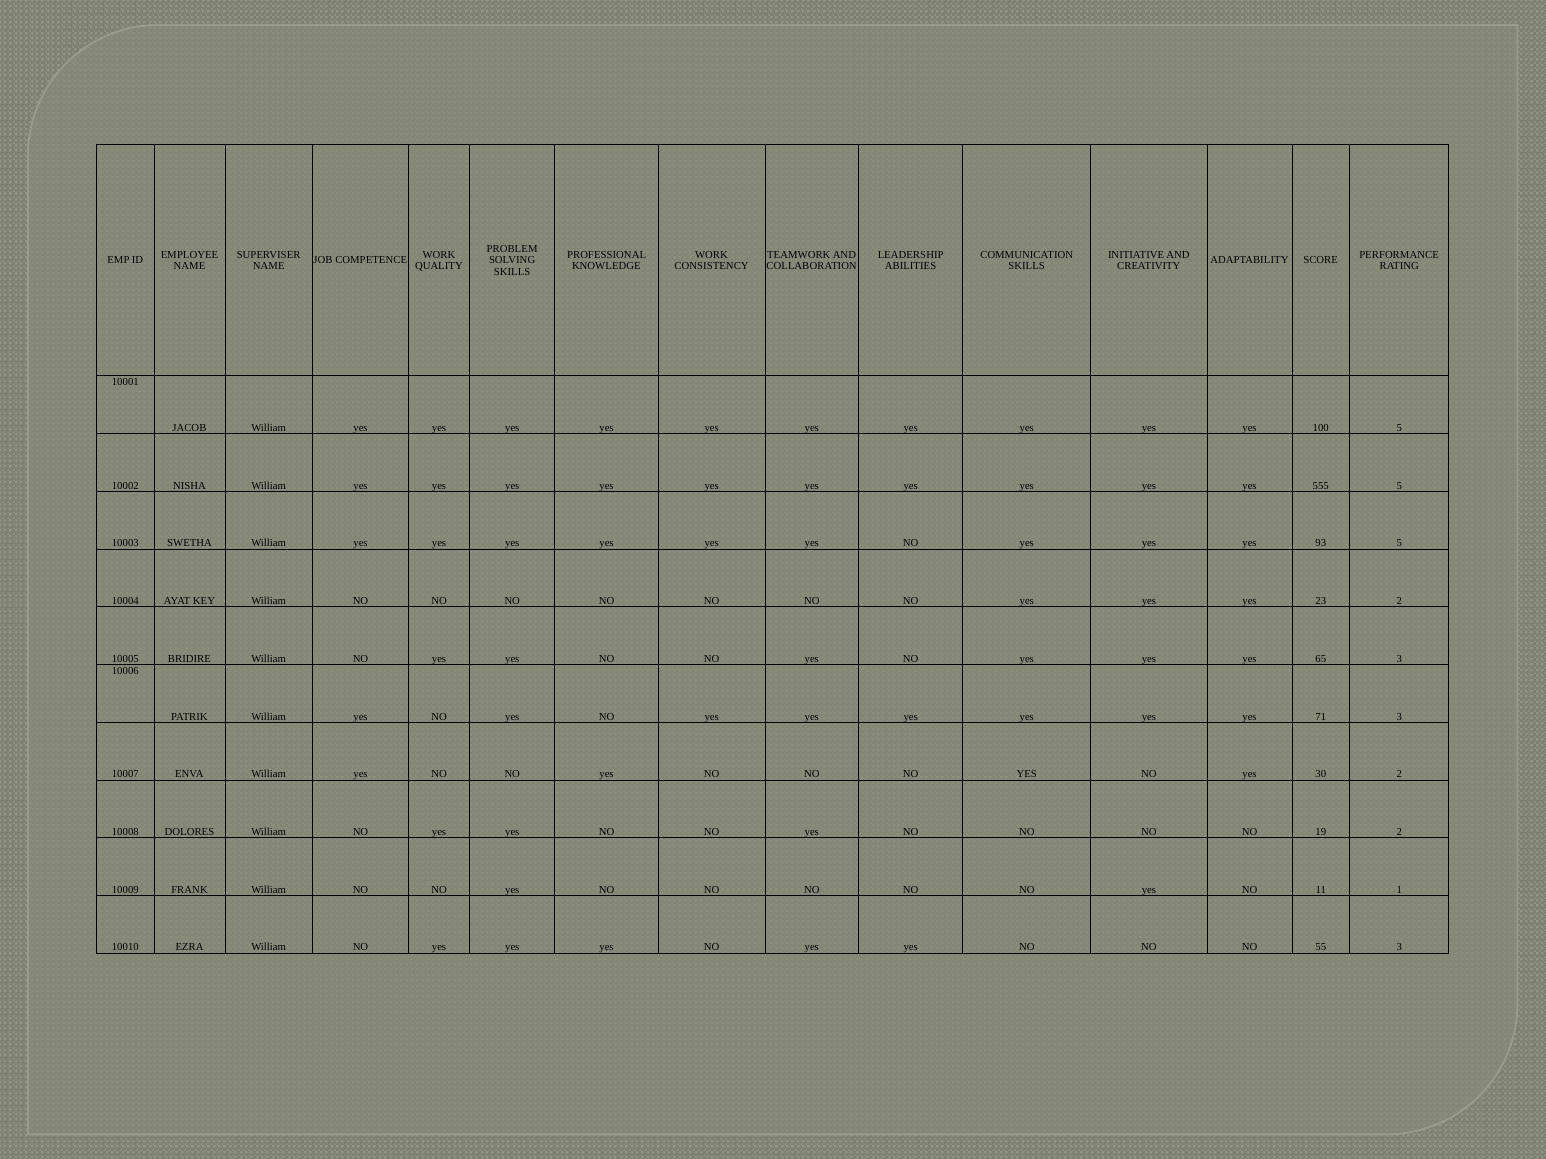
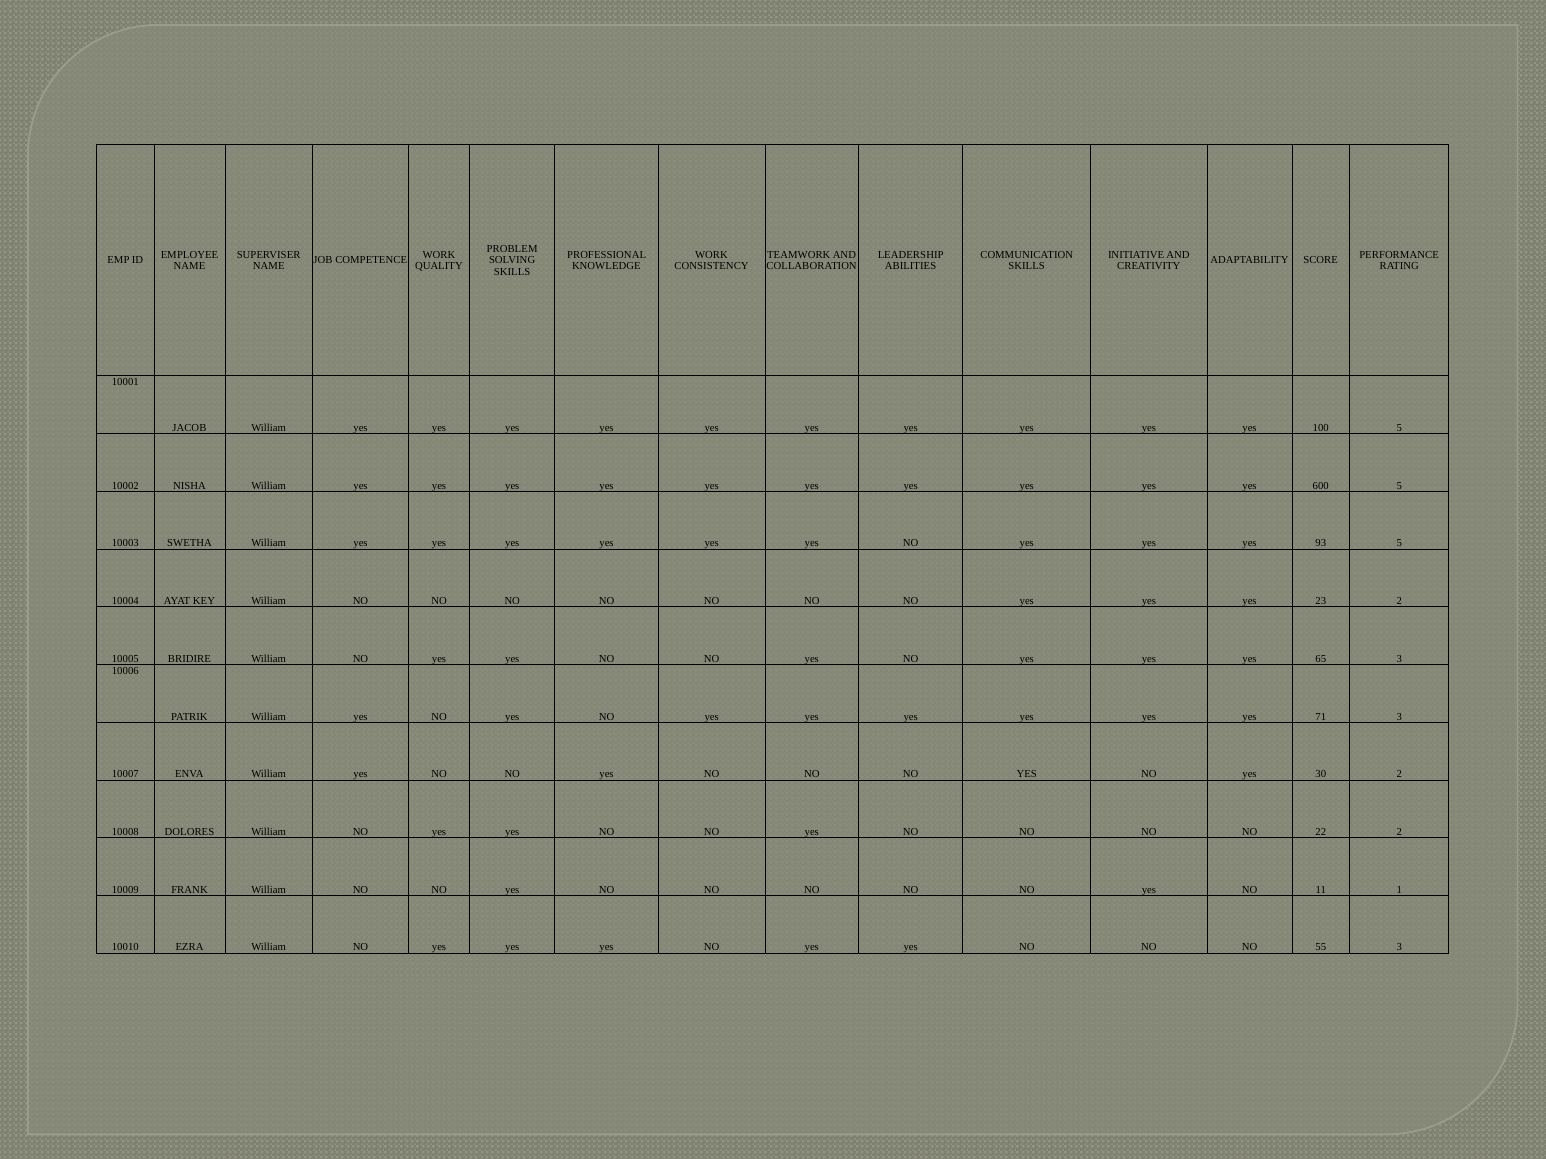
555: 555 -> 600 (1321, 486)
19: 19 -> 22 (1321, 832)
